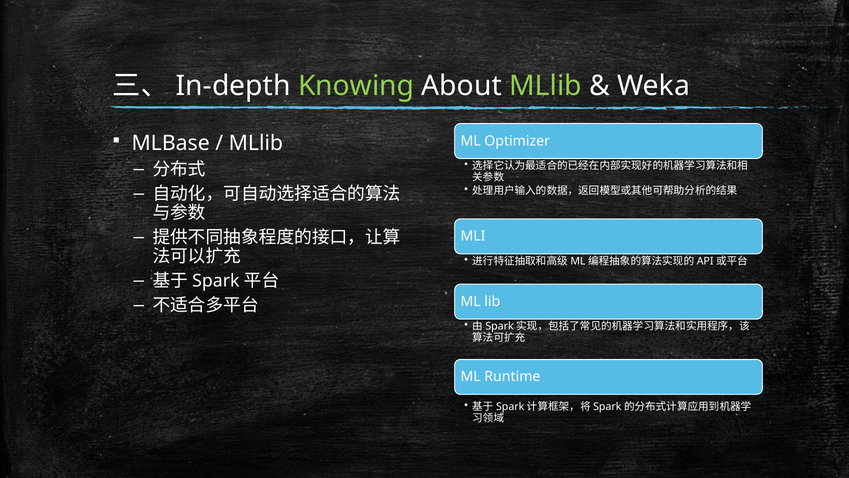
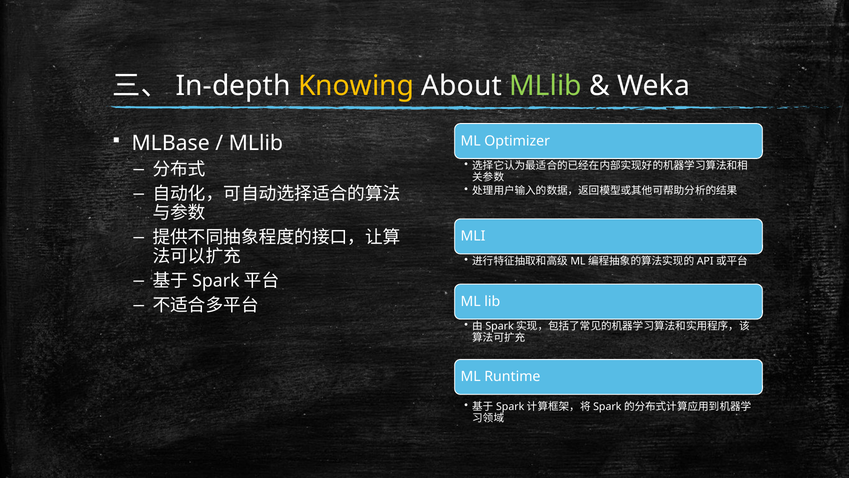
Knowing colour: light green -> yellow (356, 86)
